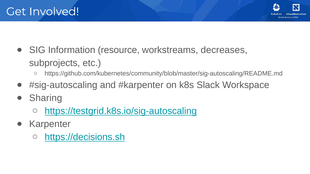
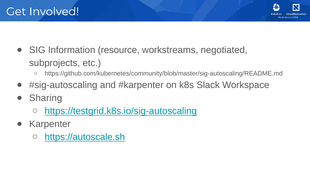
decreases: decreases -> negotiated (224, 50)
https://decisions.sh: https://decisions.sh -> https://autoscale.sh (85, 137)
